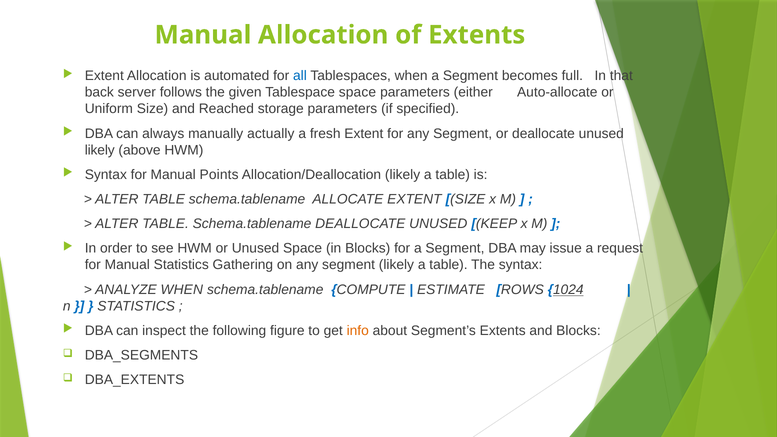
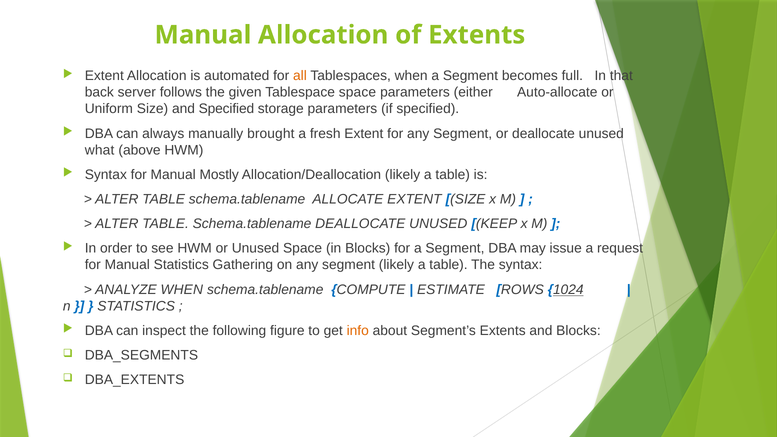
all colour: blue -> orange (300, 76)
and Reached: Reached -> Specified (226, 109)
actually: actually -> brought (271, 133)
likely: likely -> what (100, 150)
Points: Points -> Mostly (219, 175)
